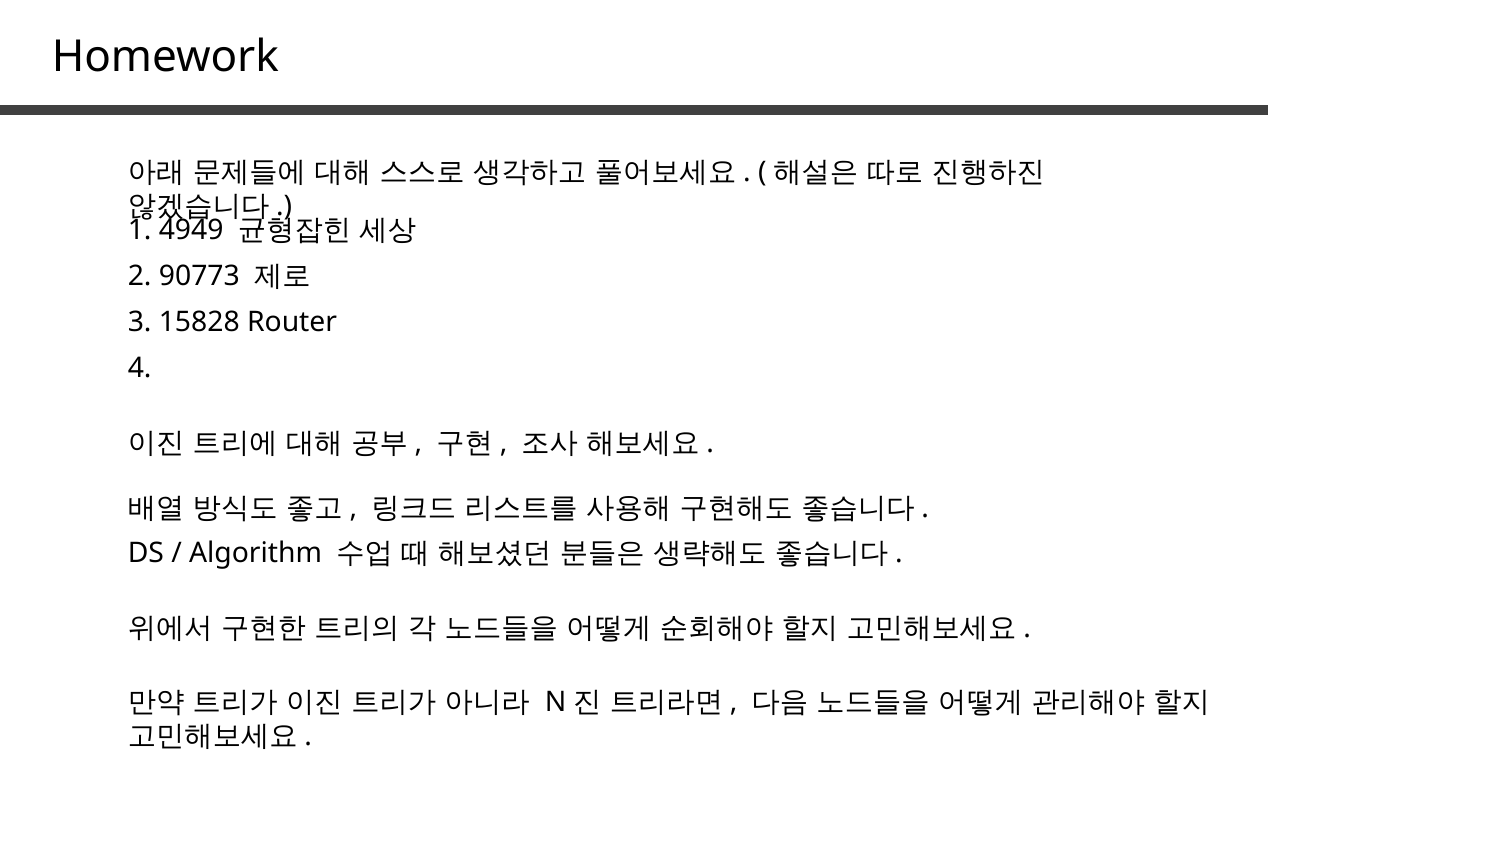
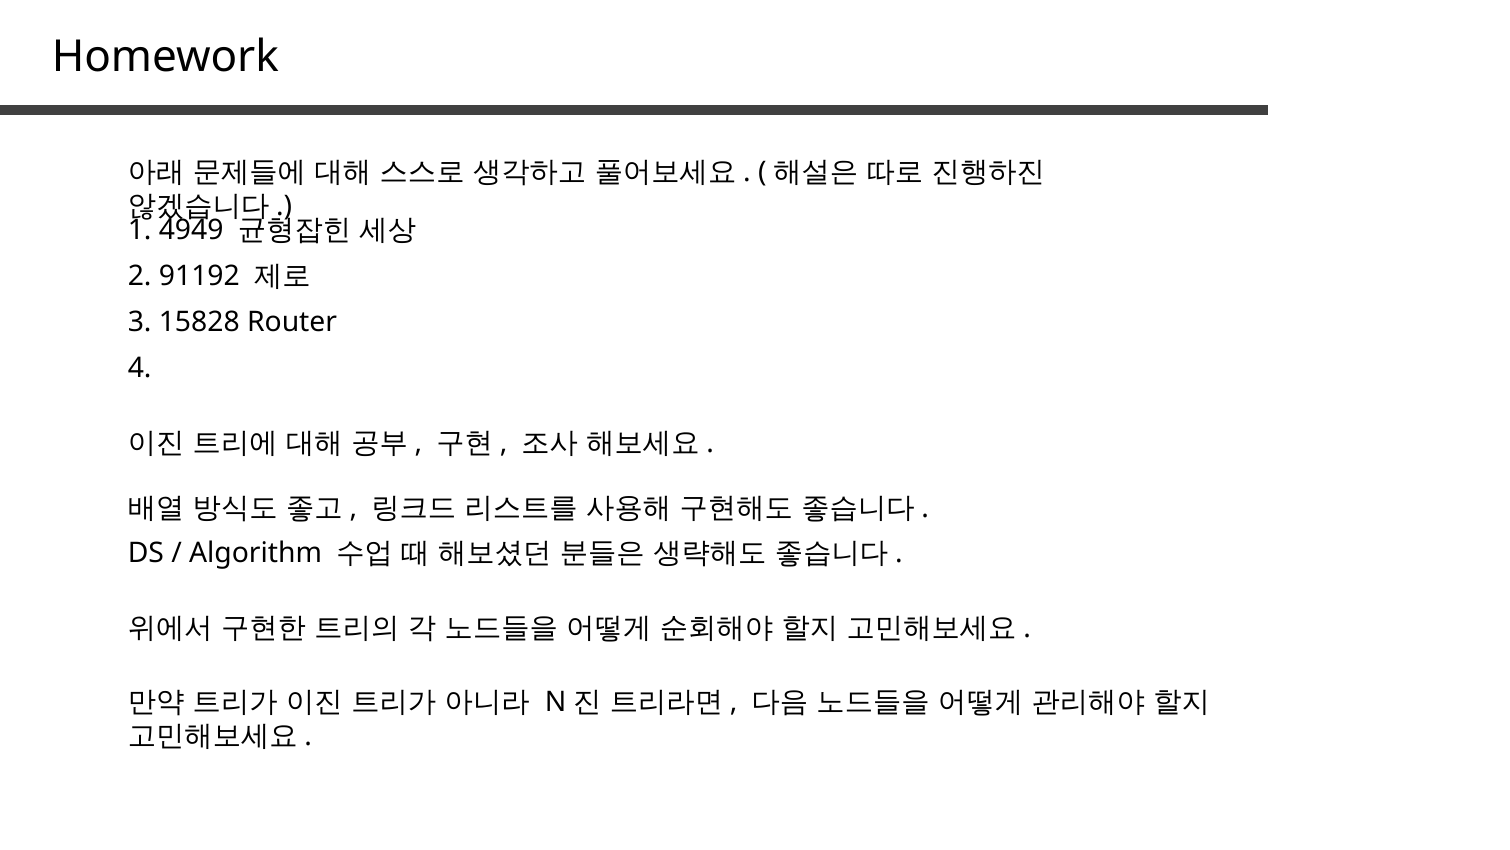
90773: 90773 -> 91192 (199, 276)
